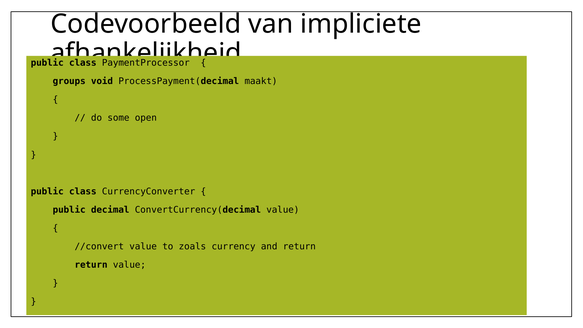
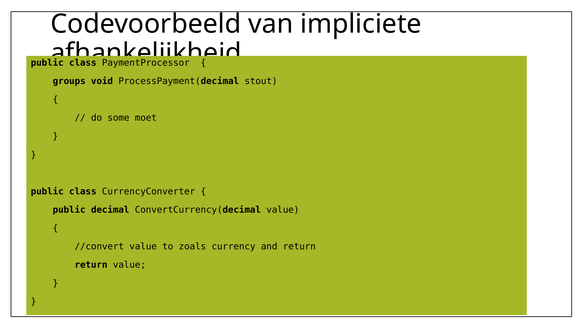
maakt: maakt -> stout (261, 81)
open: open -> moet (146, 118)
